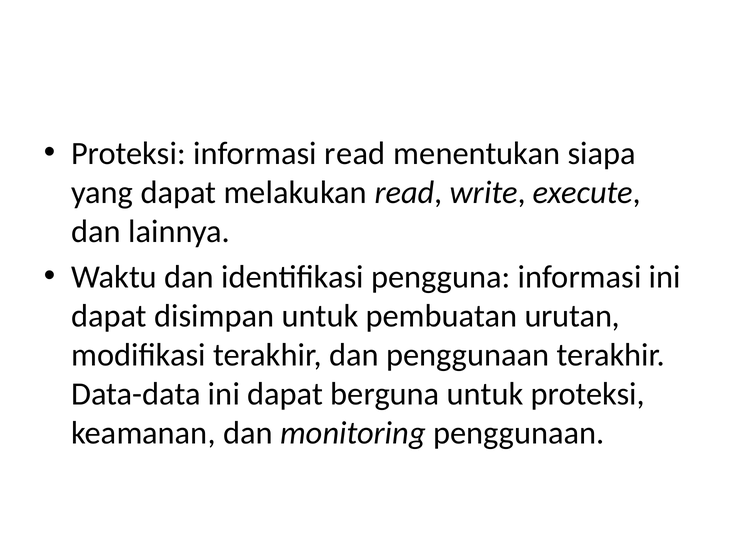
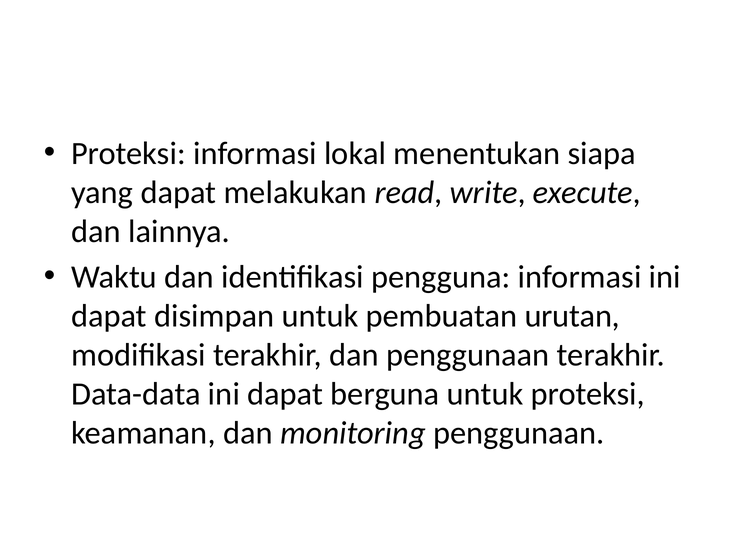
informasi read: read -> lokal (355, 153)
